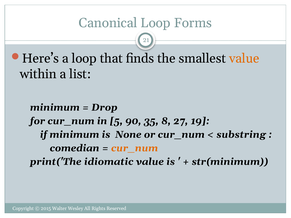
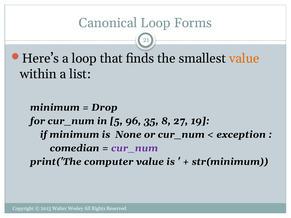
90: 90 -> 96 (133, 121)
substring: substring -> exception (241, 135)
cur_num colour: orange -> purple (135, 148)
idiomatic: idiomatic -> computer (109, 162)
